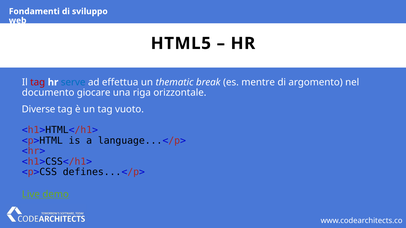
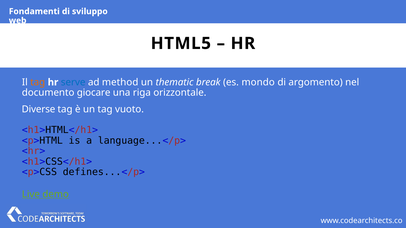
tag colour: red -> orange (38, 82)
effettua: effettua -> method (120, 82)
mentre: mentre -> mondo (258, 82)
